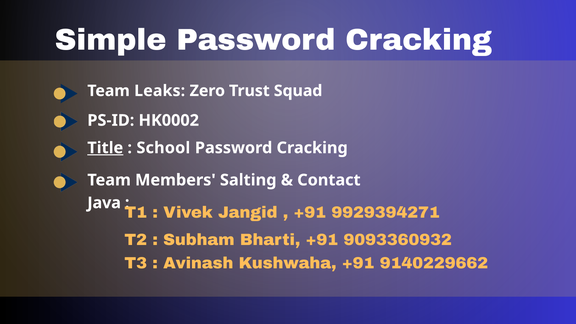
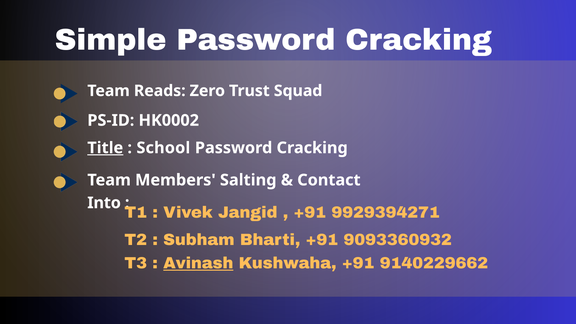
Leaks: Leaks -> Reads (160, 91)
Java: Java -> Into (104, 203)
Avinash underline: none -> present (198, 263)
